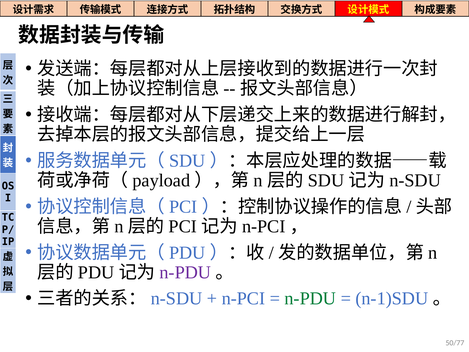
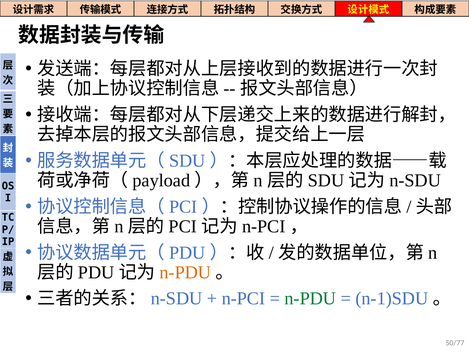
n-PDU colour: purple -> orange (185, 272)
